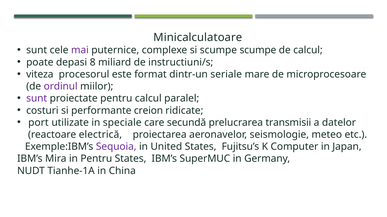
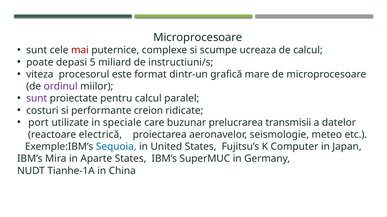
Minicalculatoare: Minicalculatoare -> Microprocesoare (198, 38)
mai colour: purple -> red (80, 50)
scumpe scumpe: scumpe -> ucreaza (258, 50)
8: 8 -> 5 (93, 62)
seriale: seriale -> grafică (226, 75)
secundă: secundă -> buzunar (187, 123)
Sequoia colour: purple -> blue (116, 147)
in Pentru: Pentru -> Aparte (96, 159)
